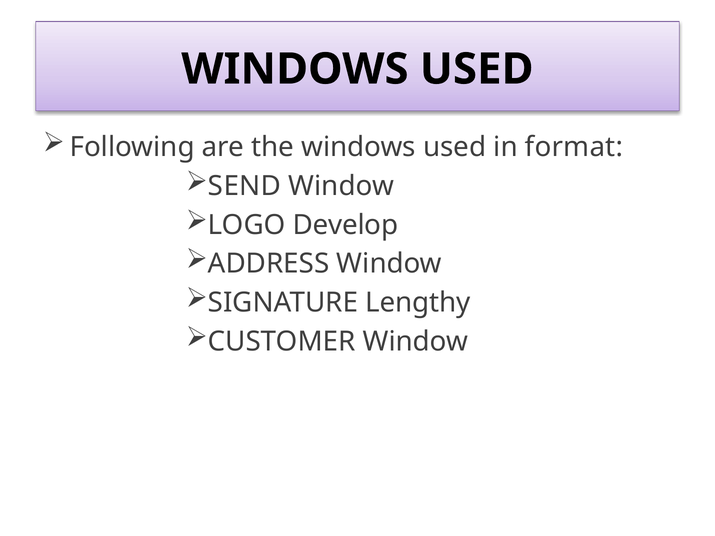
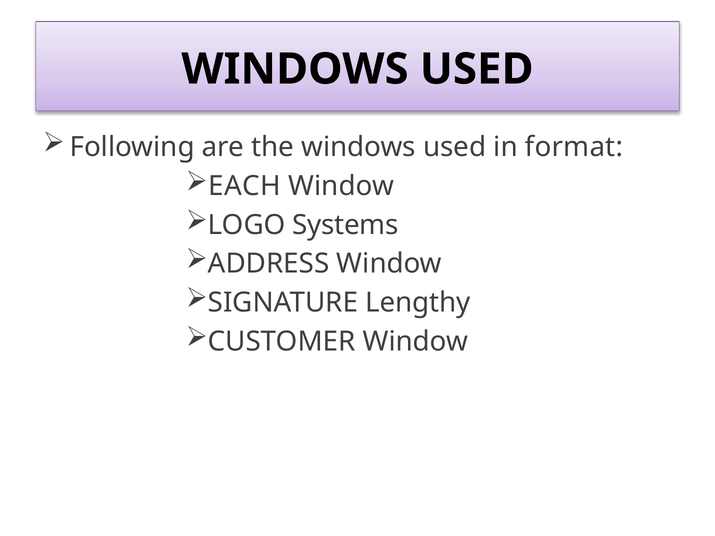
SEND: SEND -> EACH (244, 186)
Develop: Develop -> Systems (345, 225)
